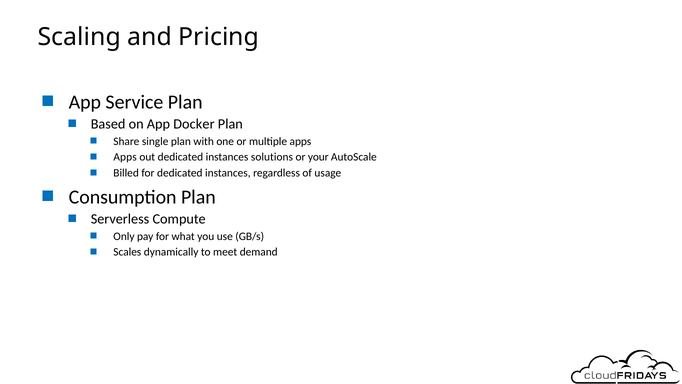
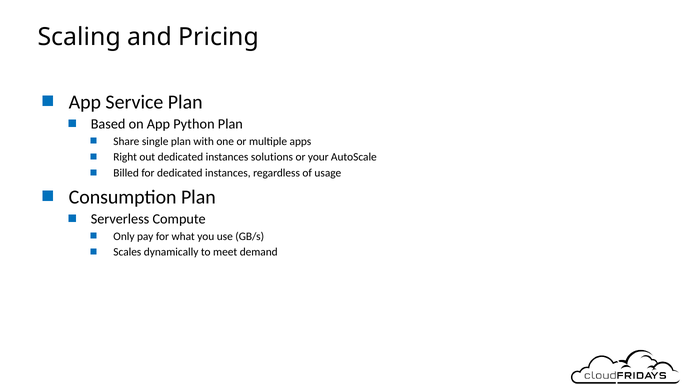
Docker: Docker -> Python (194, 124)
Apps: Apps -> Right (125, 157)
